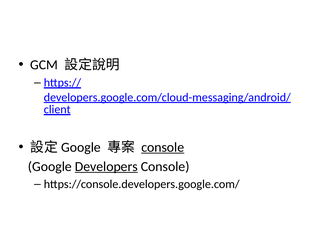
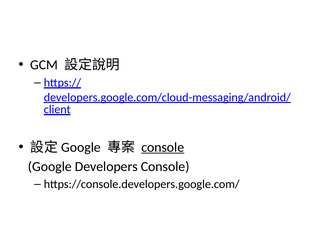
Developers underline: present -> none (106, 167)
